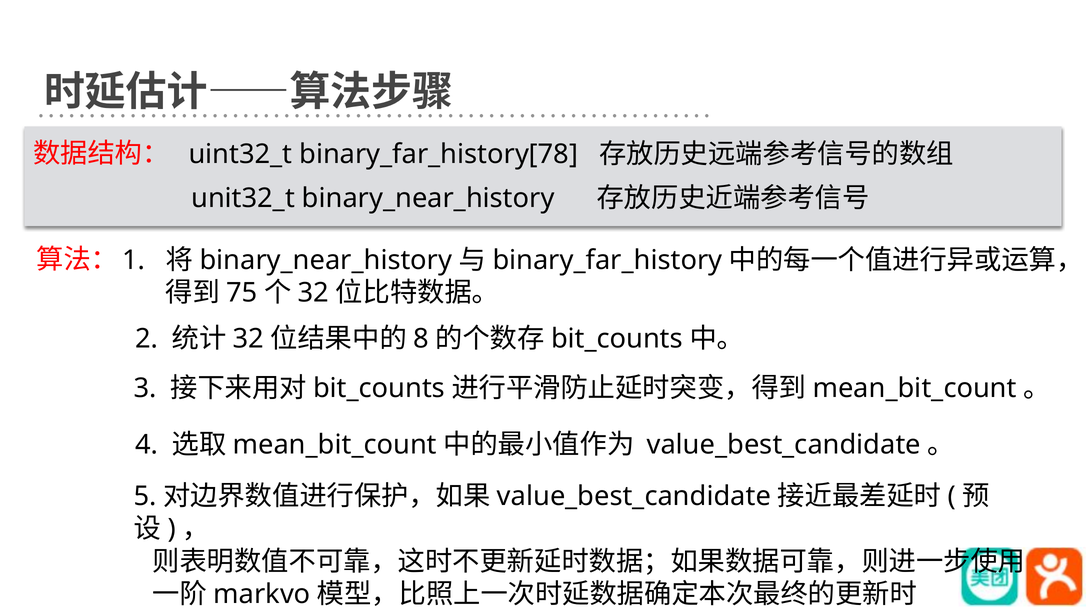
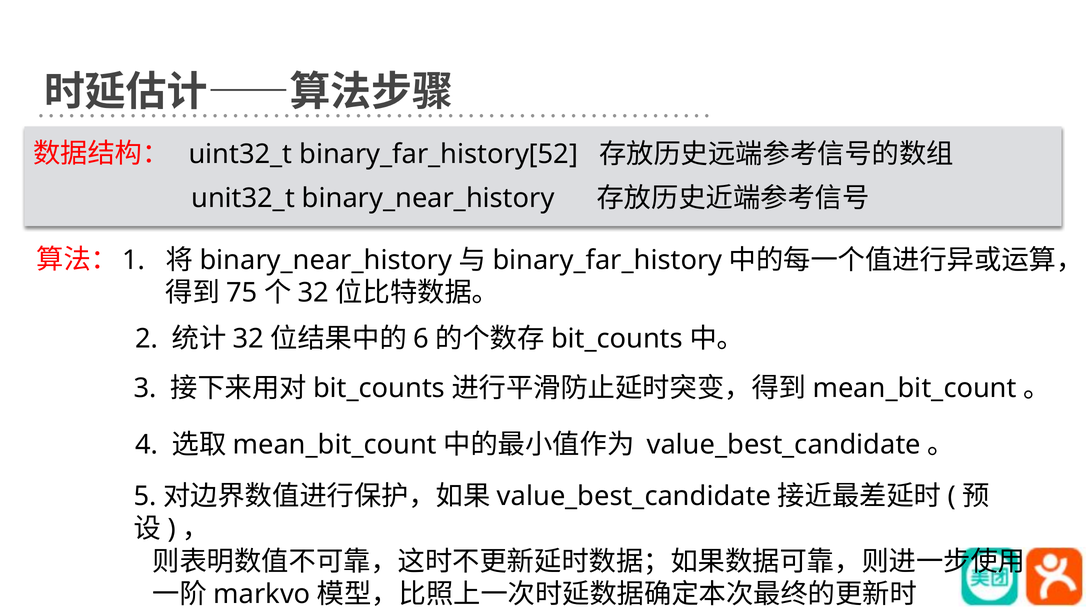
binary_far_history[78: binary_far_history[78 -> binary_far_history[52 (439, 154)
8: 8 -> 6 (421, 339)
